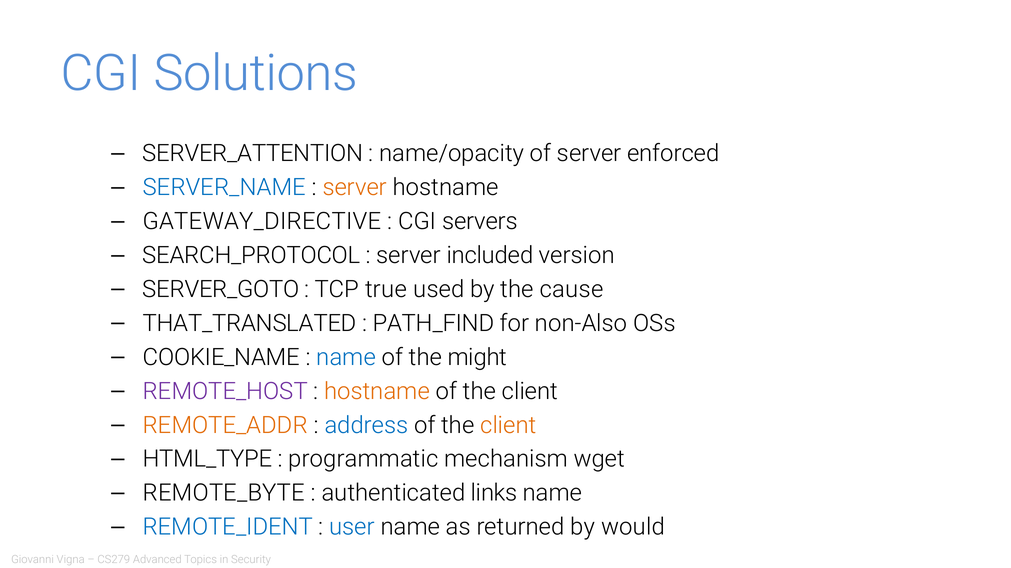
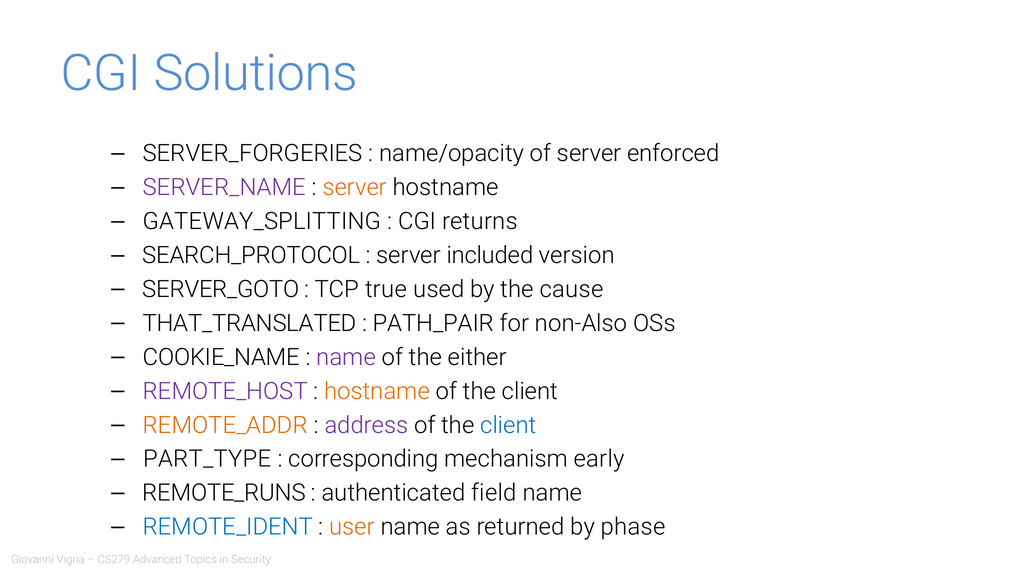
SERVER_ATTENTION: SERVER_ATTENTION -> SERVER_FORGERIES (253, 154)
SERVER_NAME colour: blue -> purple (224, 188)
GATEWAY_DIRECTIVE: GATEWAY_DIRECTIVE -> GATEWAY_SPLITTING (262, 222)
servers: servers -> returns (480, 222)
PATH_FIND: PATH_FIND -> PATH_PAIR (433, 324)
name colour: blue -> purple (346, 358)
might: might -> either (477, 358)
address colour: blue -> purple (366, 426)
client colour: orange -> blue (508, 426)
HTML_TYPE: HTML_TYPE -> PART_TYPE (207, 460)
programmatic: programmatic -> corresponding (364, 460)
wget: wget -> early (599, 460)
REMOTE_BYTE: REMOTE_BYTE -> REMOTE_RUNS (224, 494)
links: links -> field (494, 494)
user colour: blue -> orange (352, 528)
would: would -> phase (633, 528)
